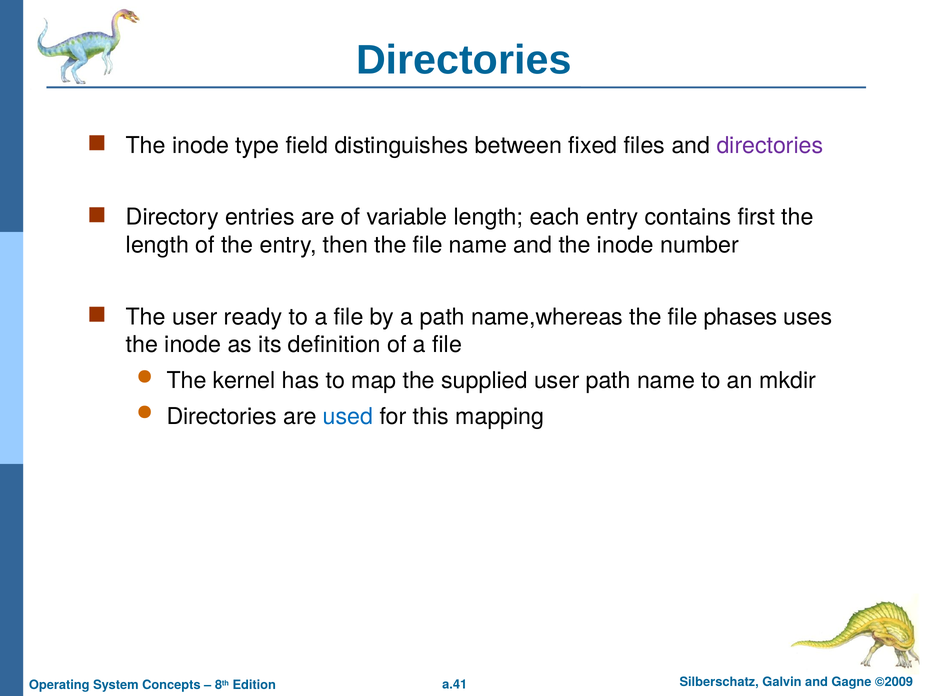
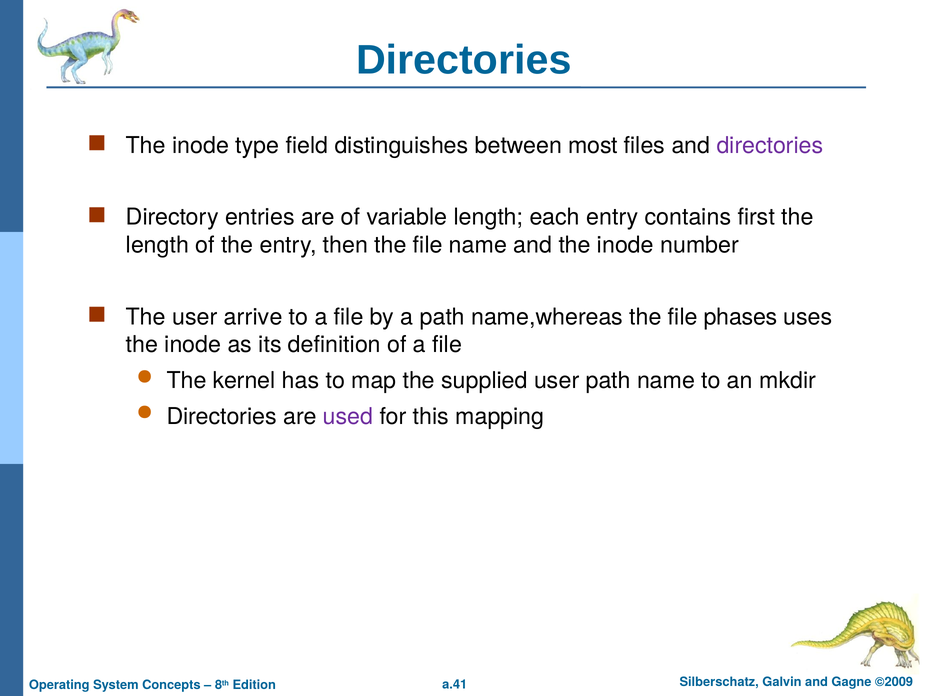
fixed: fixed -> most (593, 145)
ready: ready -> arrive (253, 317)
used colour: blue -> purple (348, 417)
